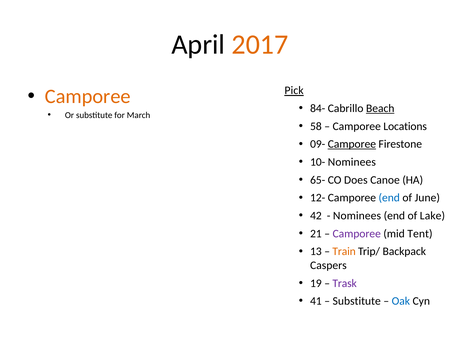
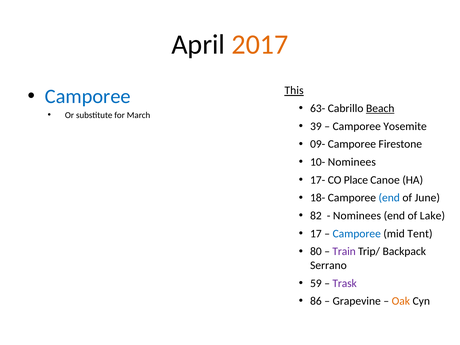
Pick: Pick -> This (294, 90)
Camporee colour: orange -> blue (88, 97)
84-: 84- -> 63- (318, 108)
58: 58 -> 39 (316, 126)
Locations: Locations -> Yosemite (405, 126)
Camporee underline: present -> none (352, 144)
65-: 65- -> 17- (318, 180)
Does: Does -> Place (356, 180)
12-: 12- -> 18- (318, 198)
42: 42 -> 82 (316, 216)
21: 21 -> 17 (316, 234)
Camporee colour: purple -> blue (357, 234)
13: 13 -> 80 (316, 252)
Train colour: orange -> purple (344, 252)
Caspers: Caspers -> Serrano (328, 265)
19: 19 -> 59 (316, 283)
41: 41 -> 86 (316, 301)
Substitute: Substitute -> Grapevine (357, 301)
Oak colour: blue -> orange (401, 301)
